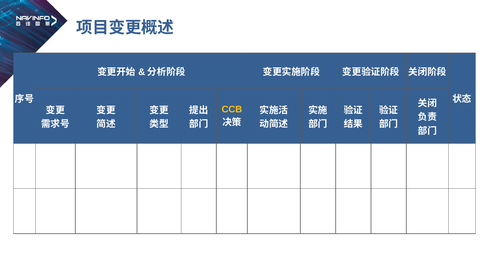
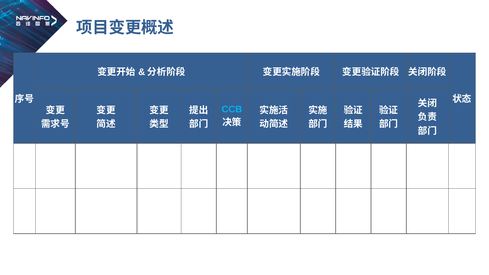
CCB colour: yellow -> light blue (232, 109)
